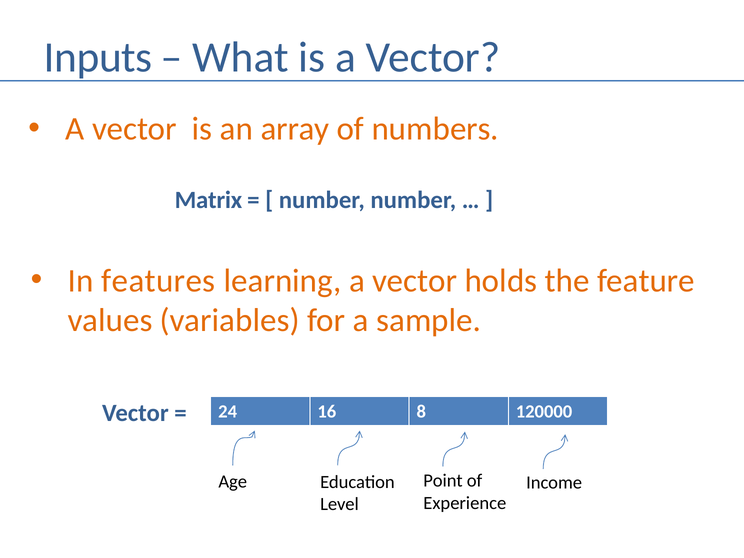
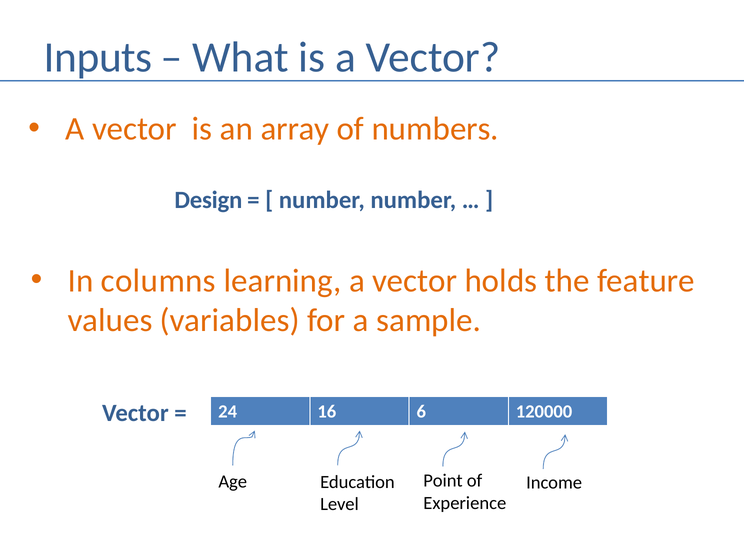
Matrix: Matrix -> Design (208, 200)
features: features -> columns (158, 281)
8: 8 -> 6 (421, 412)
